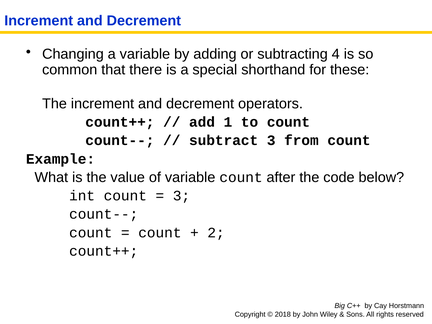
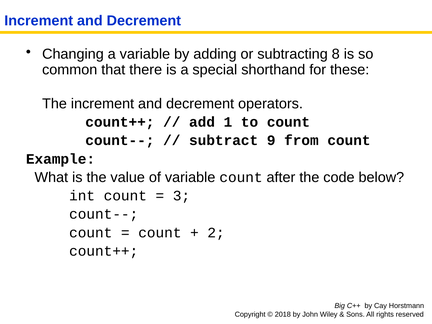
4: 4 -> 8 (336, 54)
subtract 3: 3 -> 9 (271, 141)
